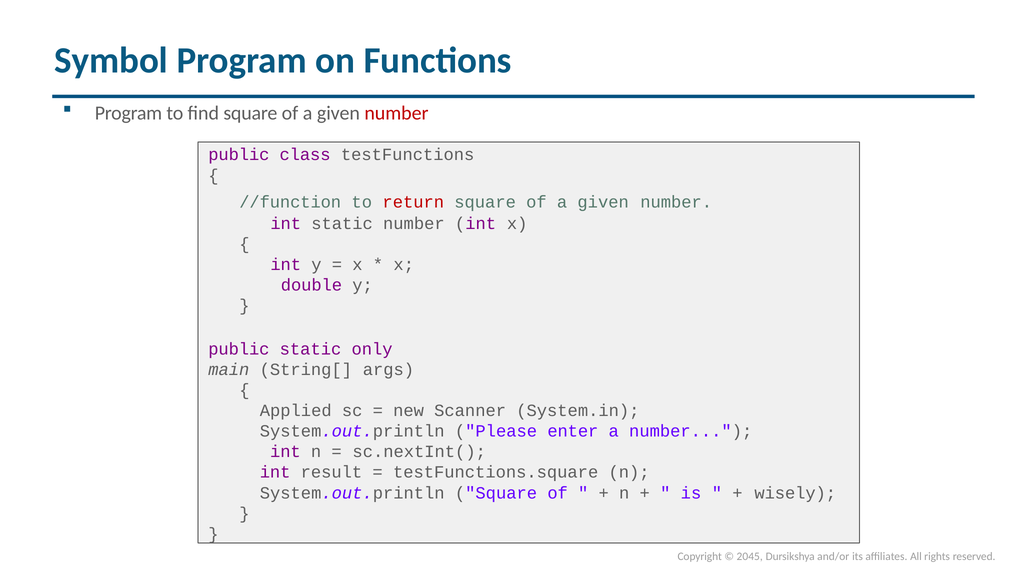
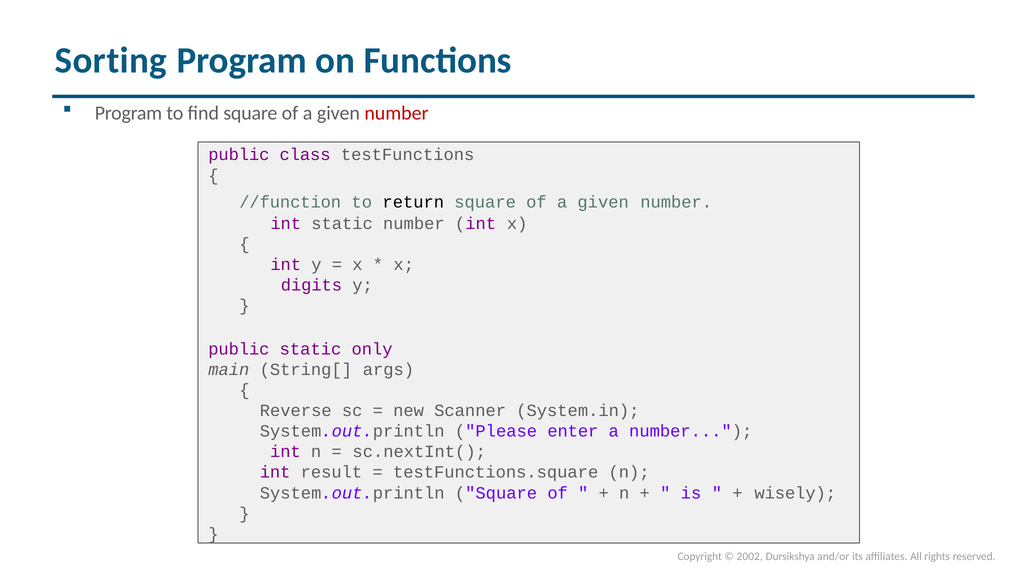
Symbol: Symbol -> Sorting (111, 61)
return colour: red -> black (413, 202)
double: double -> digits (311, 285)
Applied: Applied -> Reverse (296, 410)
2045: 2045 -> 2002 (750, 556)
